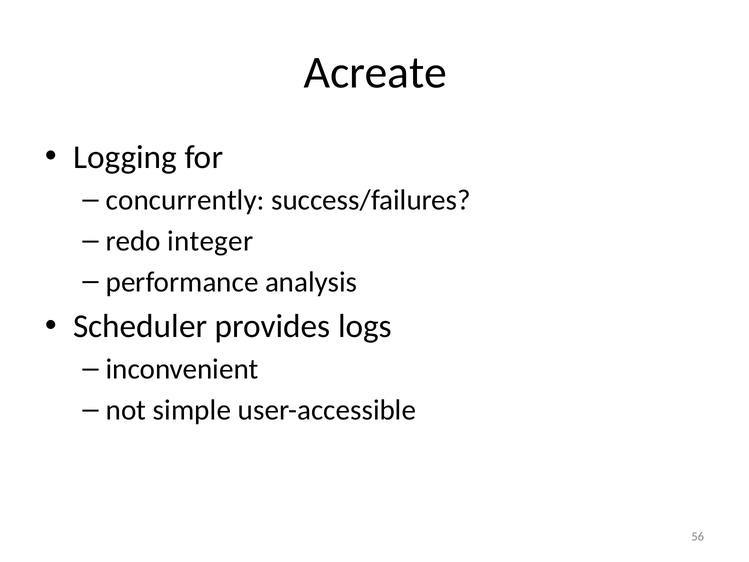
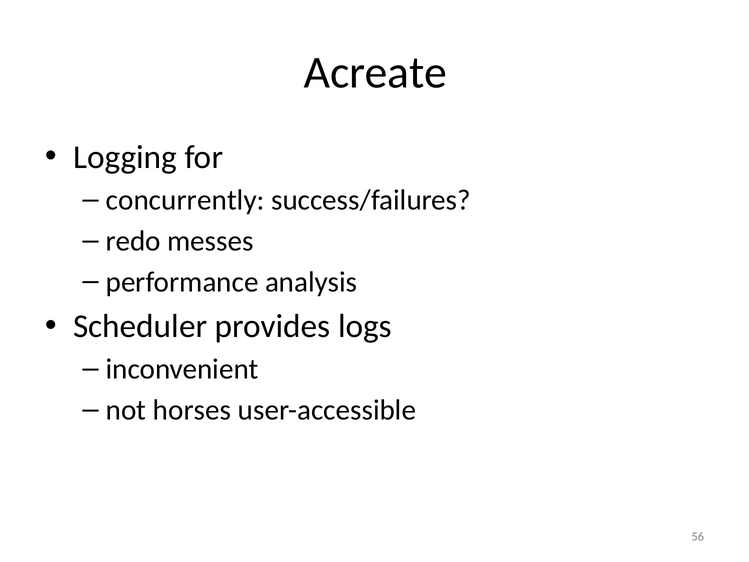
integer: integer -> messes (210, 241)
simple: simple -> horses (192, 410)
